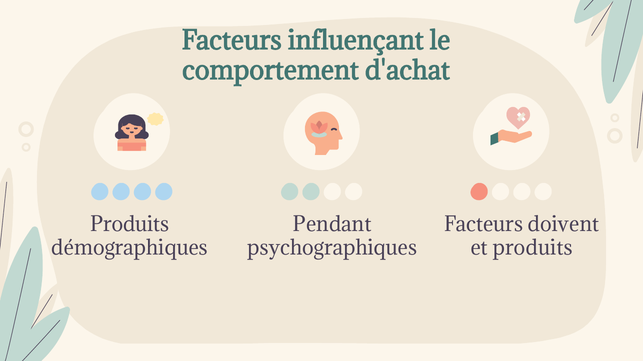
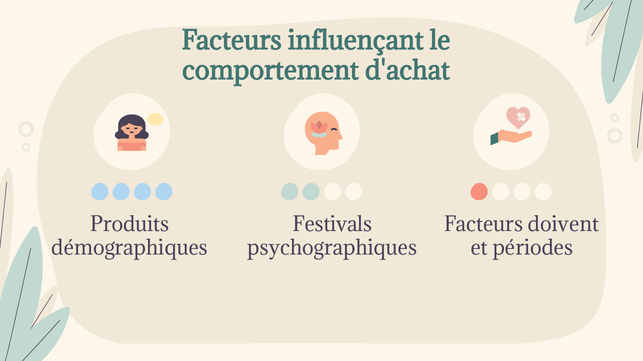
Pendant: Pendant -> Festivals (332, 225)
et produits: produits -> périodes (533, 249)
